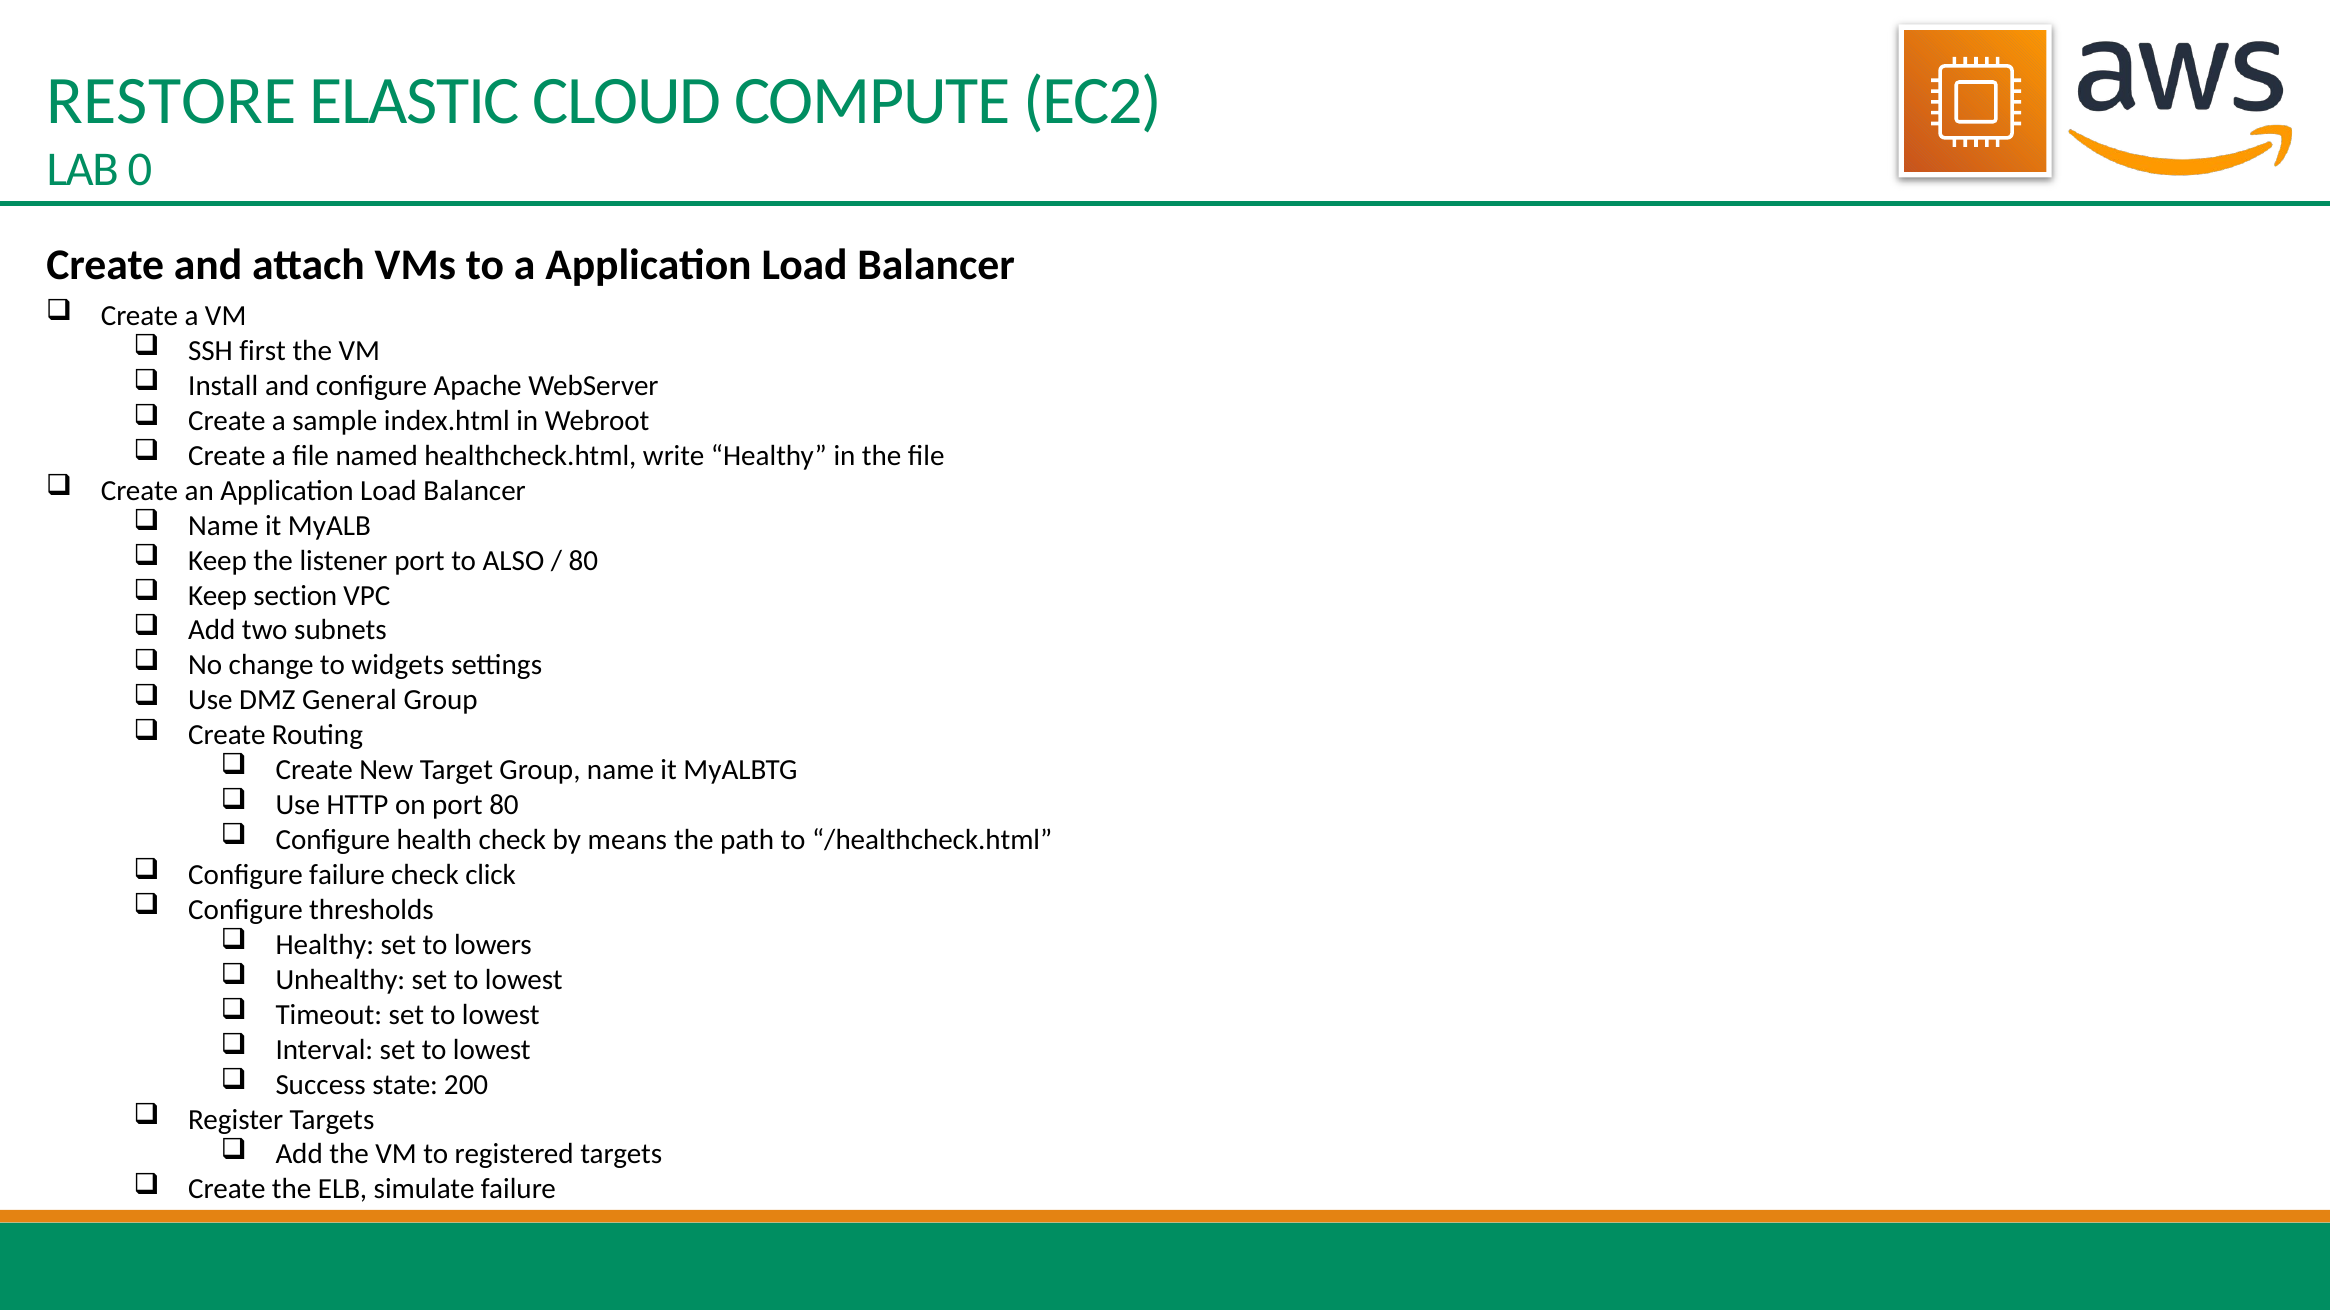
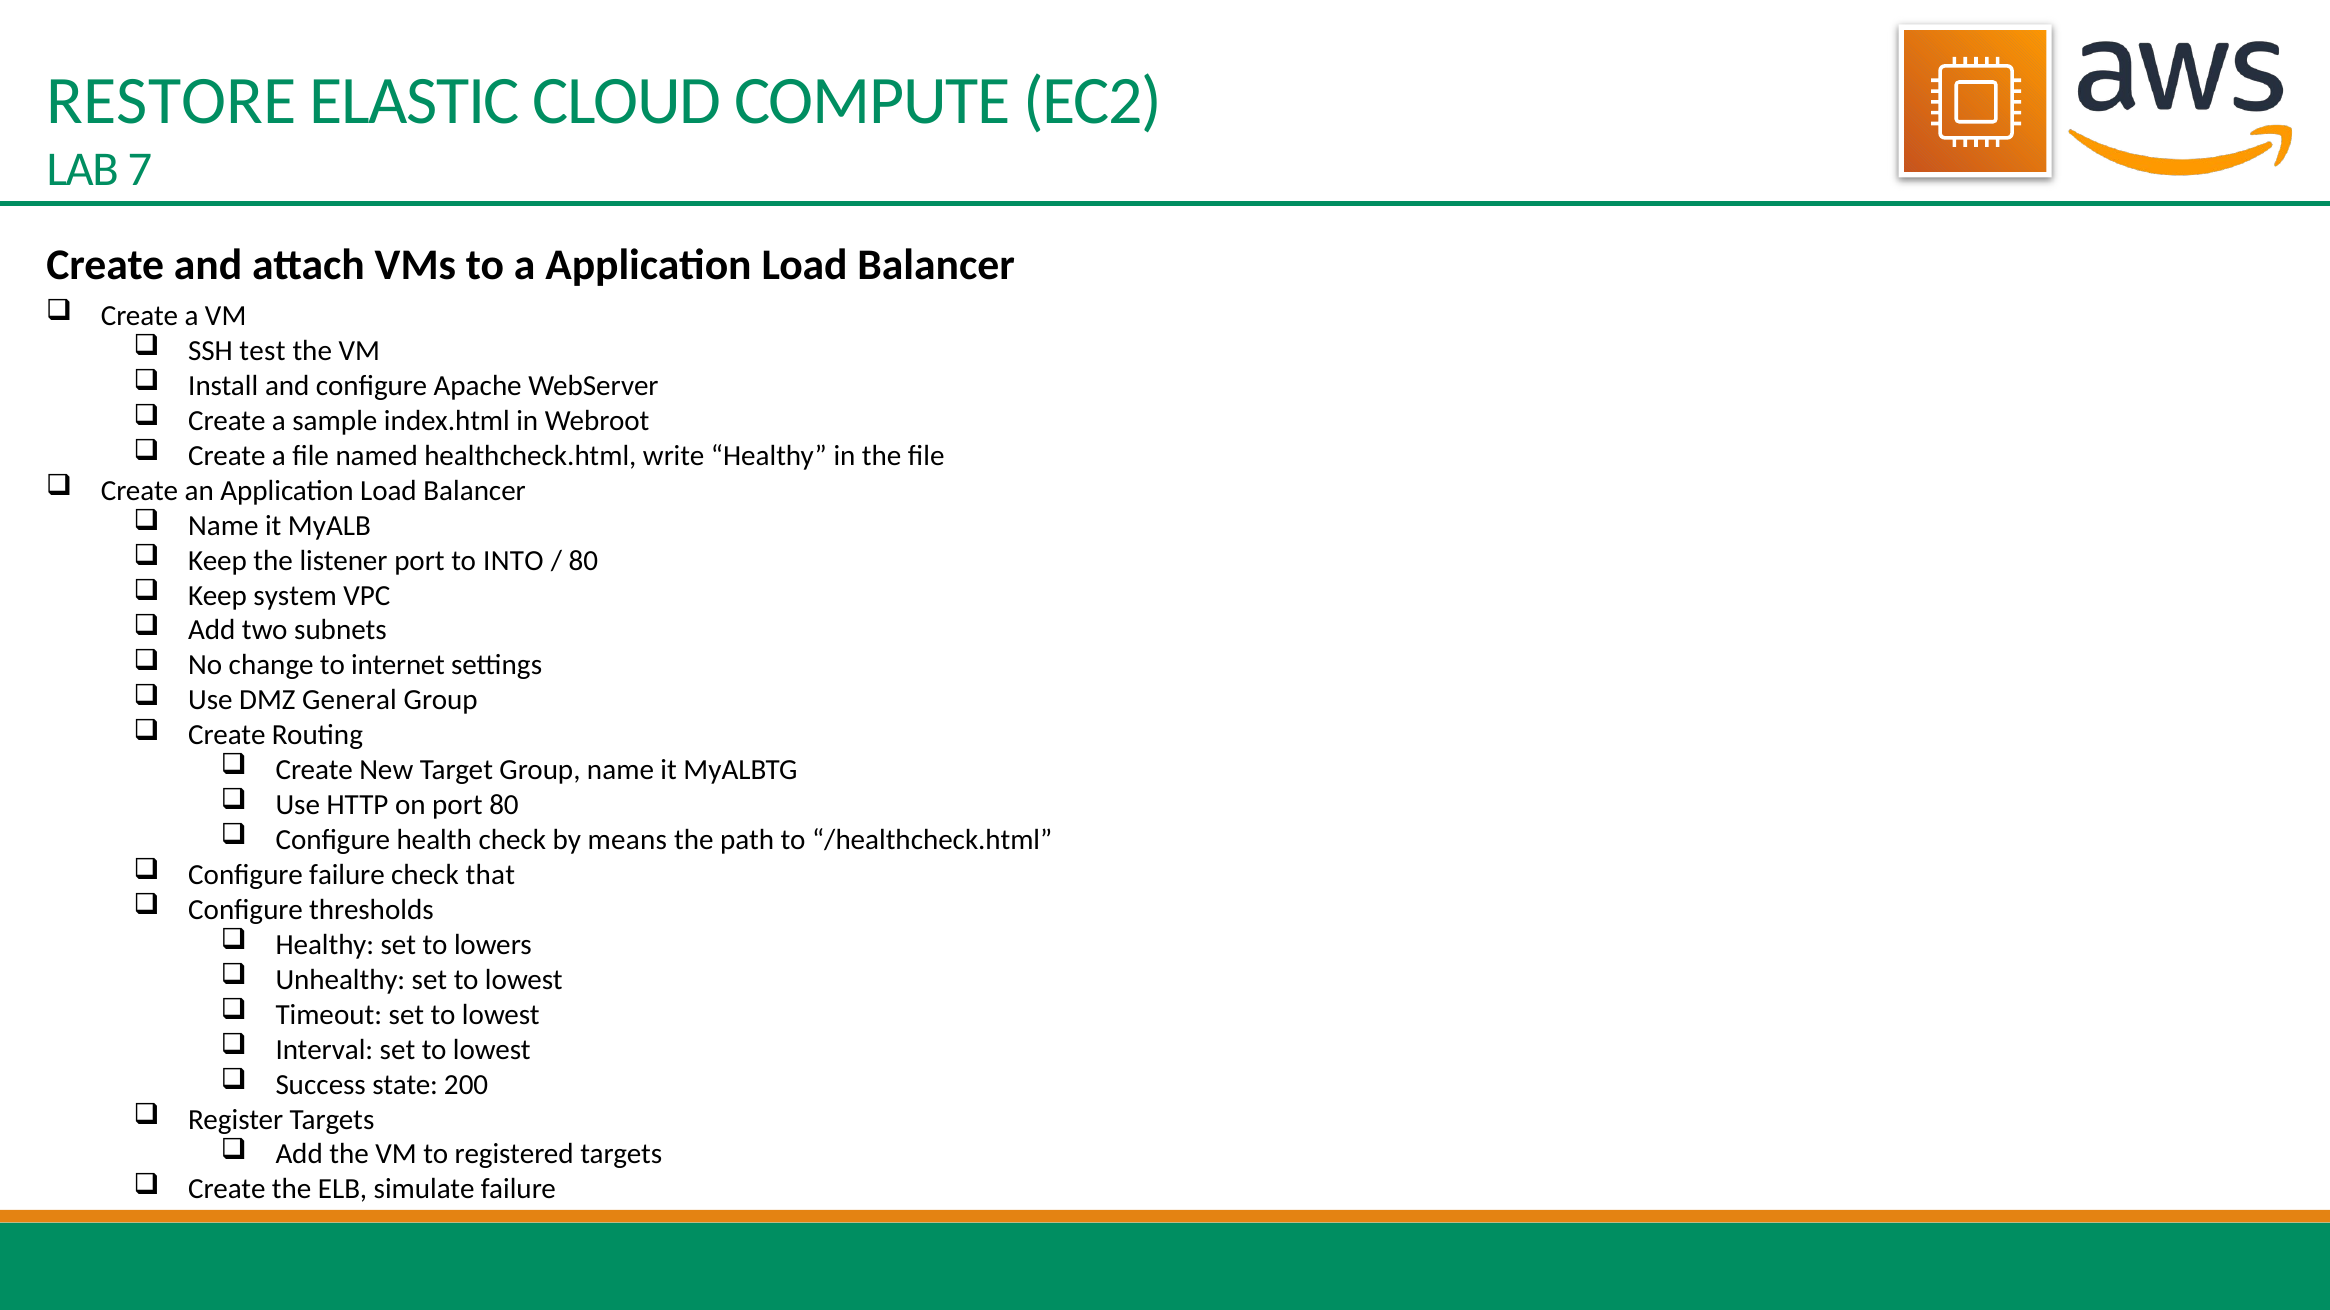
0: 0 -> 7 (140, 169)
first: first -> test (263, 351)
ALSO: ALSO -> INTO (513, 561)
section: section -> system (295, 596)
widgets: widgets -> internet (398, 666)
click: click -> that (490, 875)
